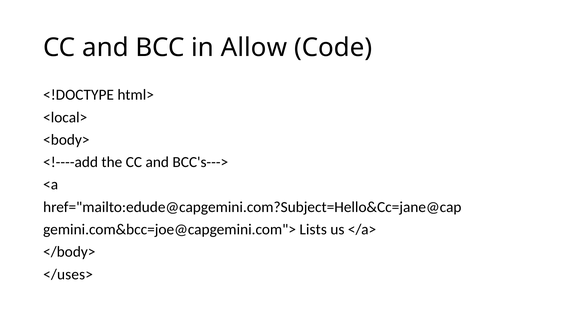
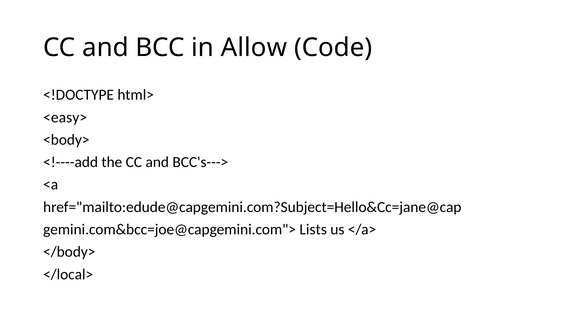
<local>: <local> -> <easy> (65, 117)
</uses>: </uses> -> </local> (68, 275)
